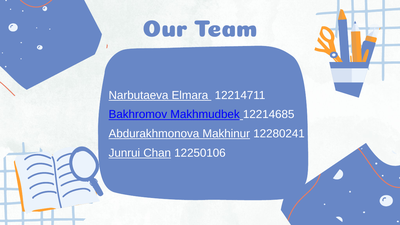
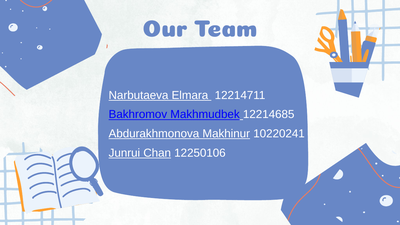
12280241: 12280241 -> 10220241 (279, 134)
